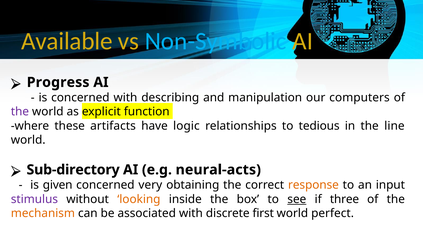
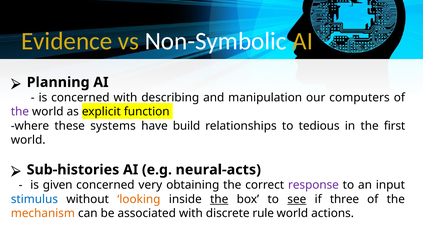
Available: Available -> Evidence (67, 41)
Non-Symbolic colour: light blue -> white (216, 41)
Progress: Progress -> Planning (58, 82)
artifacts: artifacts -> systems (113, 126)
logic: logic -> build (187, 126)
line: line -> first (395, 126)
Sub-directory: Sub-directory -> Sub-histories (73, 170)
response colour: orange -> purple (313, 185)
stimulus colour: purple -> blue (34, 199)
the underline: none -> present (219, 199)
first: first -> rule (263, 213)
perfect: perfect -> actions (333, 213)
